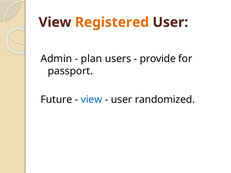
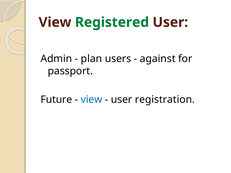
Registered colour: orange -> green (112, 22)
provide: provide -> against (158, 59)
randomized: randomized -> registration (165, 100)
